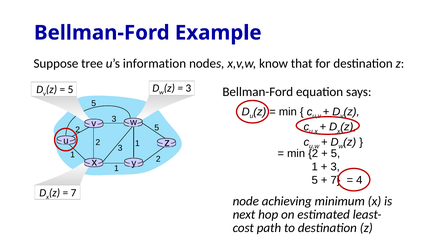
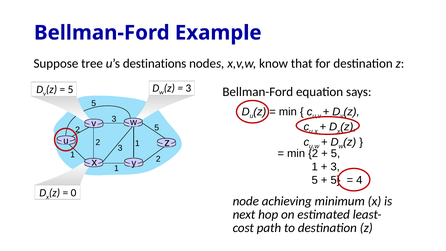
information: information -> destinations (155, 64)
7: 7 -> 5 (335, 180)
7: 7 -> 0 (74, 193)
